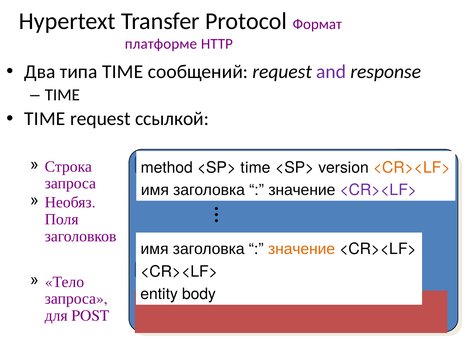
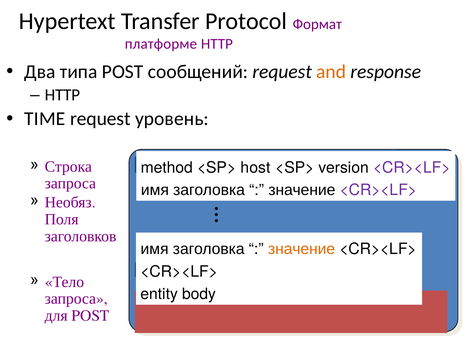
типа TIME: TIME -> POST (123, 72)
and colour: purple -> orange (331, 72)
TIME: TIME -> HTTP (62, 95)
ссылкой: ссылкой -> уровень (172, 119)
<SP> time: time -> host (256, 167)
<CR><LF> colour: orange -> purple (412, 167)
